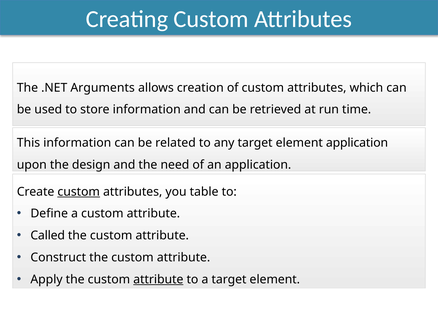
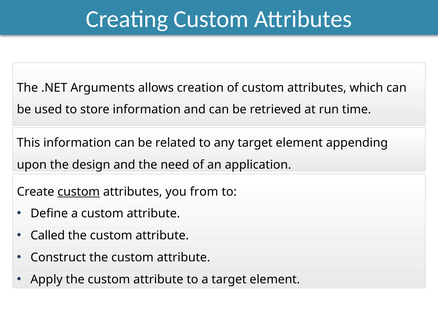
element application: application -> appending (357, 143)
table: table -> from (204, 191)
attribute underline: present -> none (158, 279)
